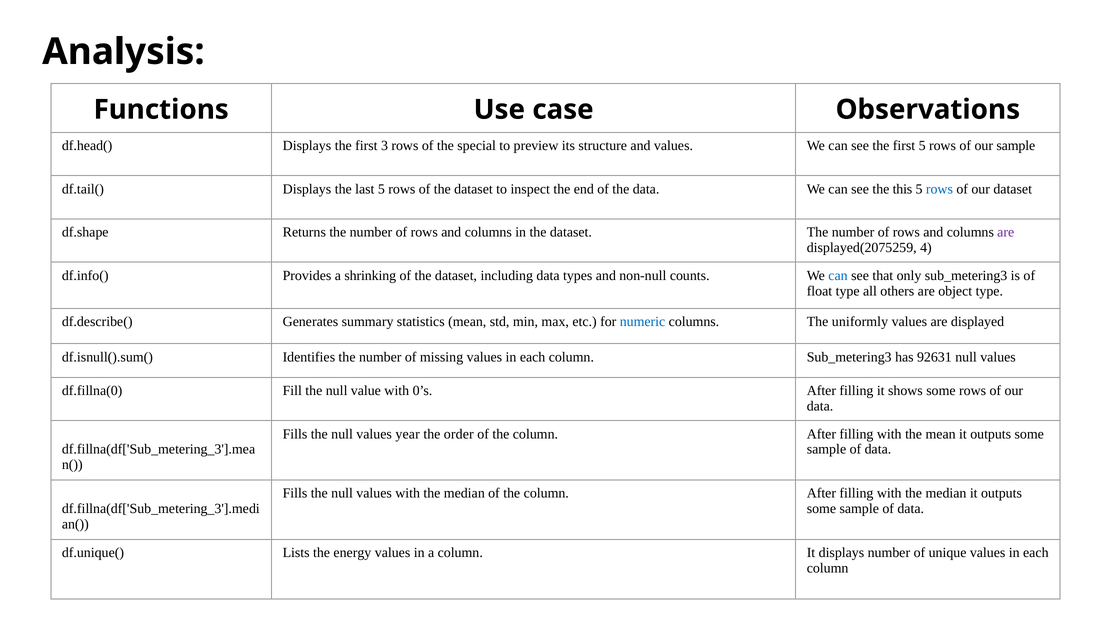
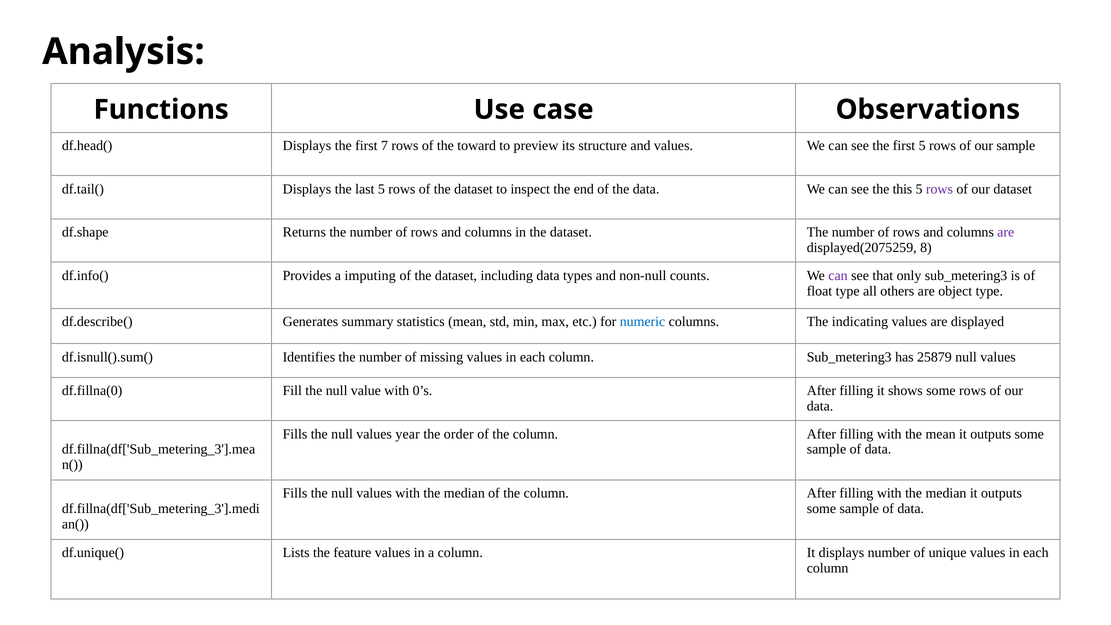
3: 3 -> 7 (385, 146)
special: special -> toward (477, 146)
rows colour: blue -> purple (939, 189)
4: 4 -> 8 (926, 248)
shrinking: shrinking -> imputing (370, 276)
can colour: blue -> purple (838, 276)
uniformly: uniformly -> indicating (860, 322)
92631: 92631 -> 25879 (934, 357)
energy: energy -> feature (352, 553)
